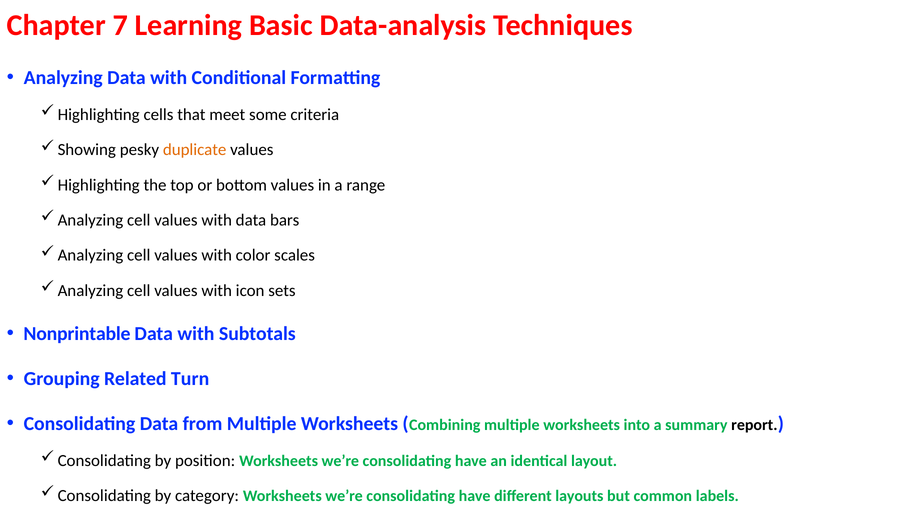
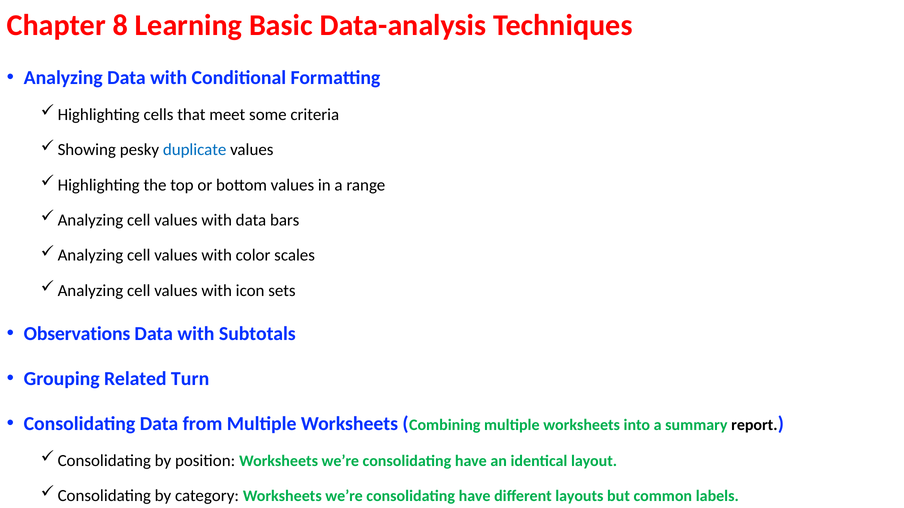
7: 7 -> 8 (120, 25)
duplicate colour: orange -> blue (195, 150)
Nonprintable: Nonprintable -> Observations (77, 334)
